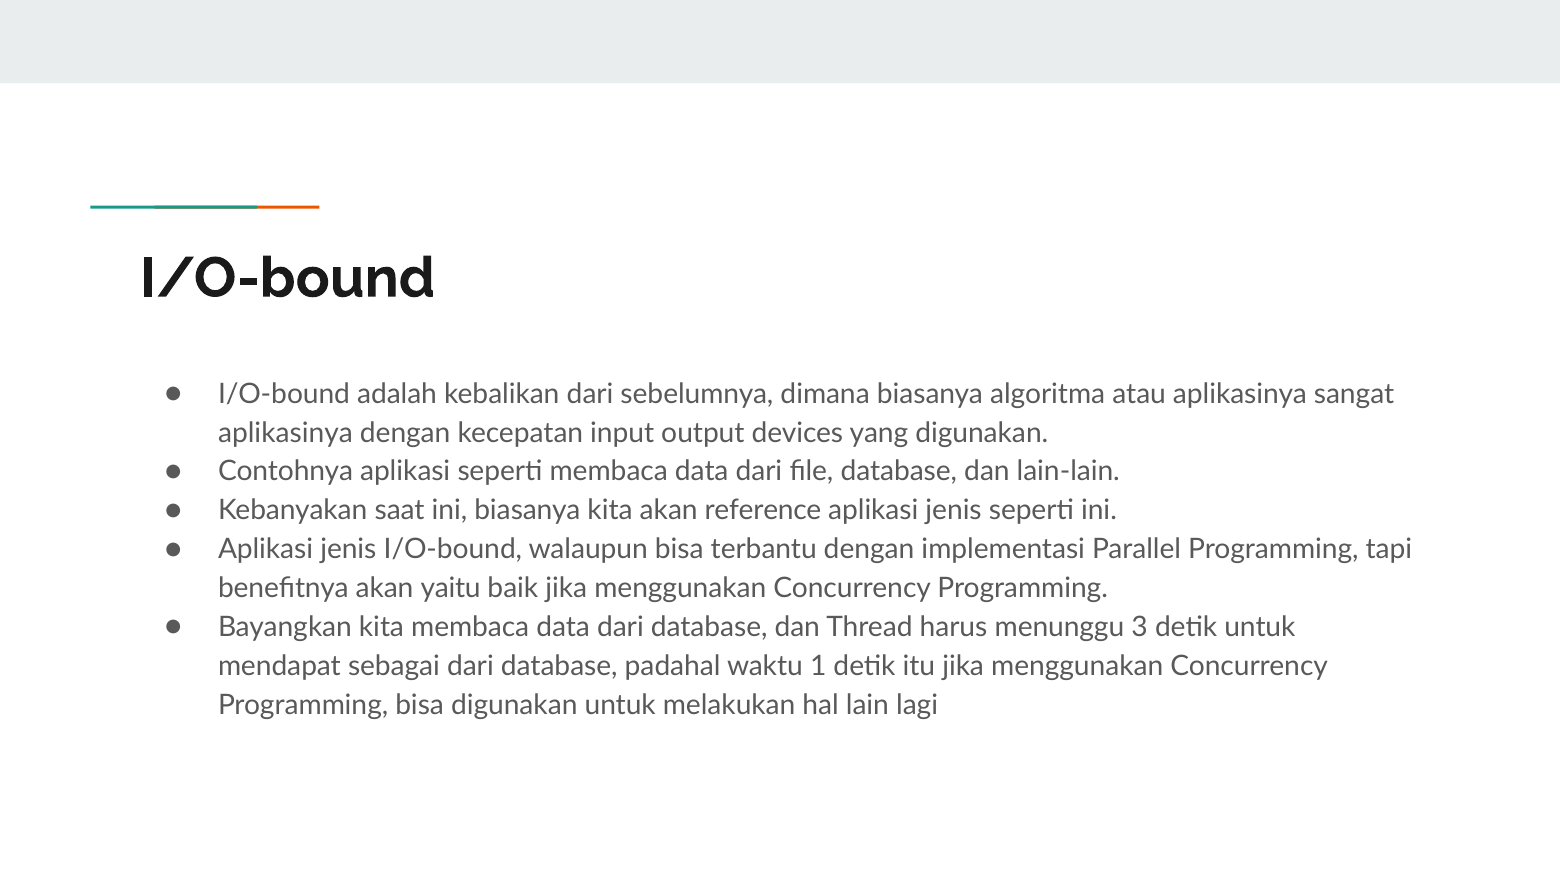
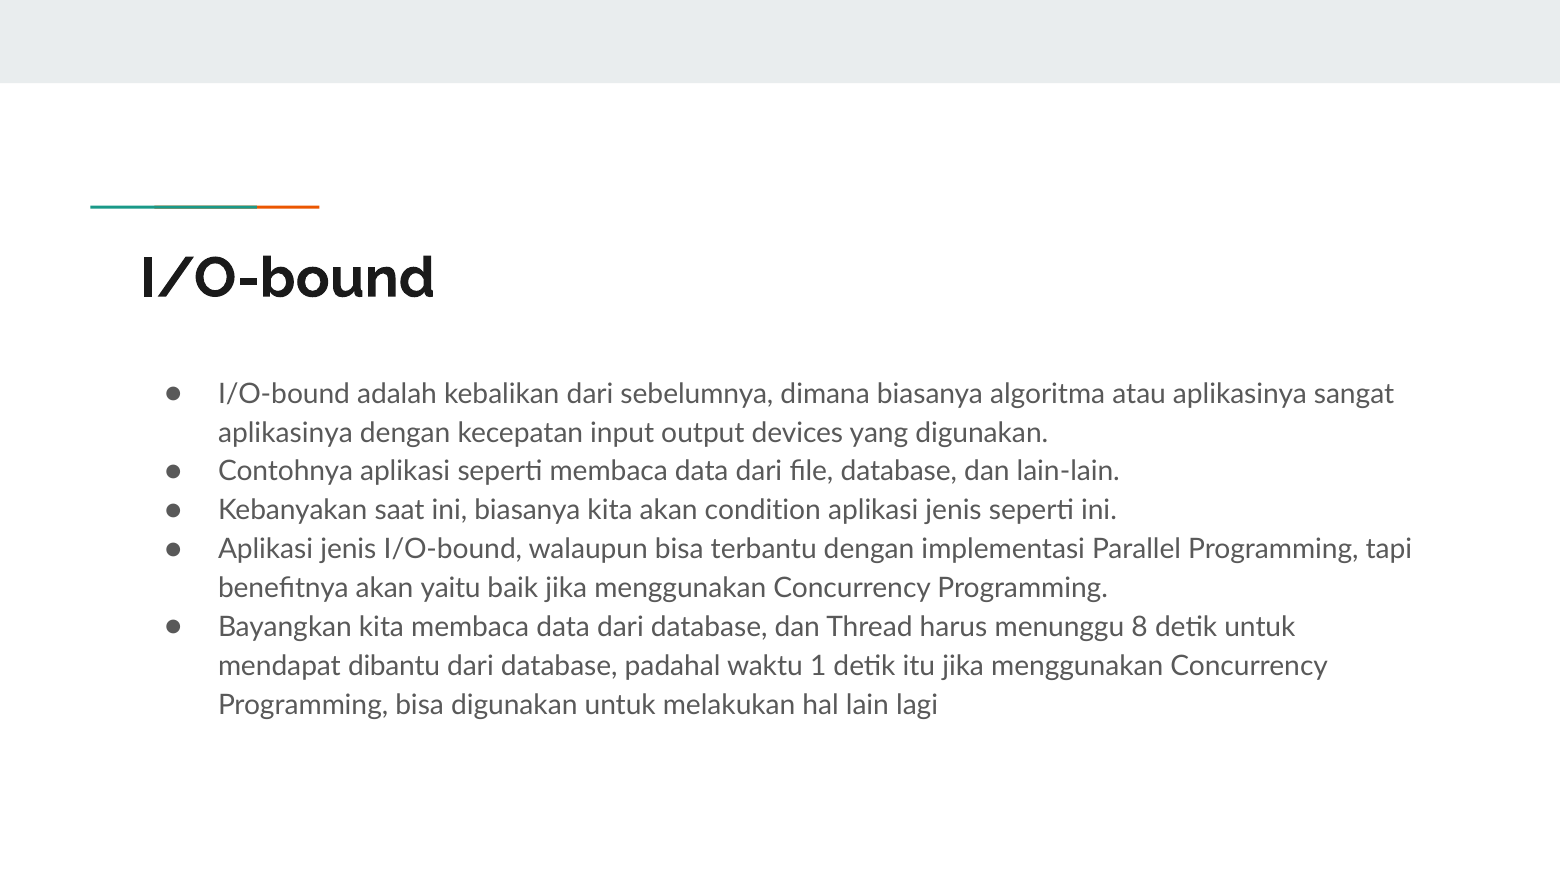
reference: reference -> condition (763, 511)
3: 3 -> 8 (1140, 627)
sebagai: sebagai -> dibantu (394, 666)
